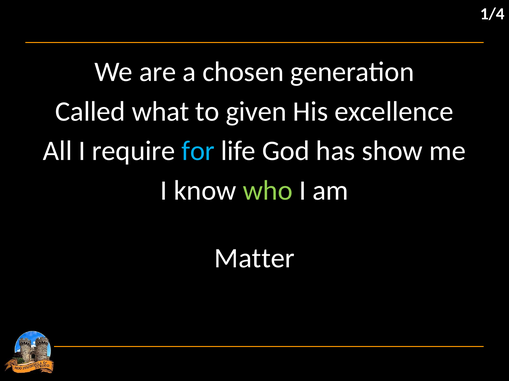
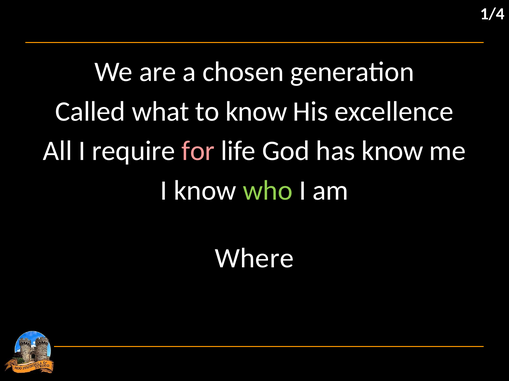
to given: given -> know (256, 112)
for colour: light blue -> pink (198, 151)
has show: show -> know (392, 151)
Matter: Matter -> Where (254, 259)
